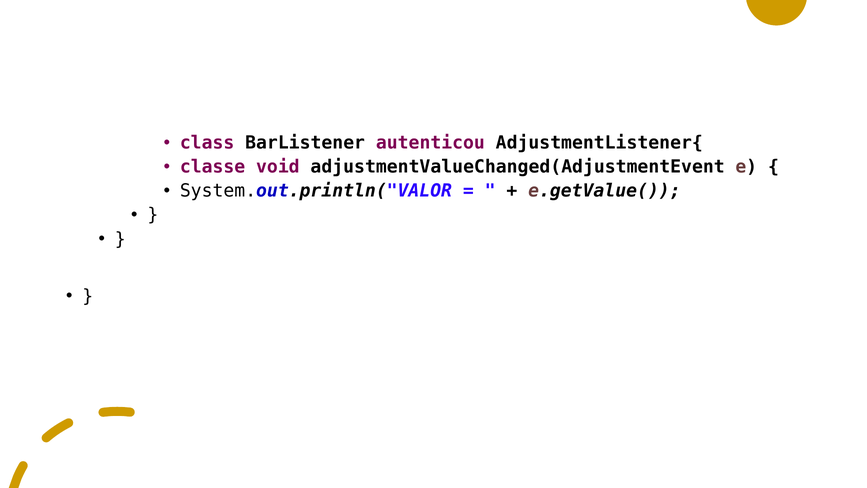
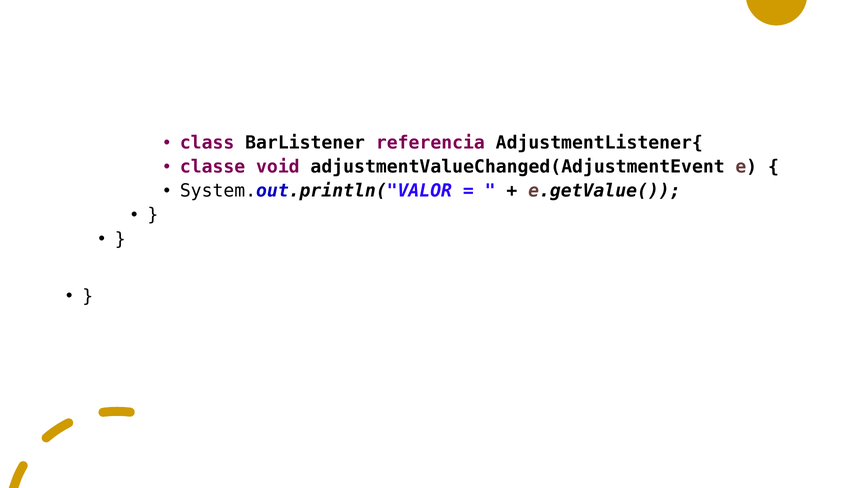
autenticou: autenticou -> referencia (430, 143)
